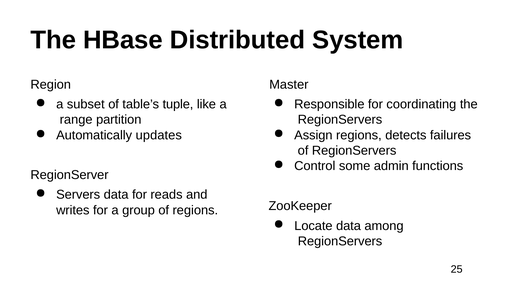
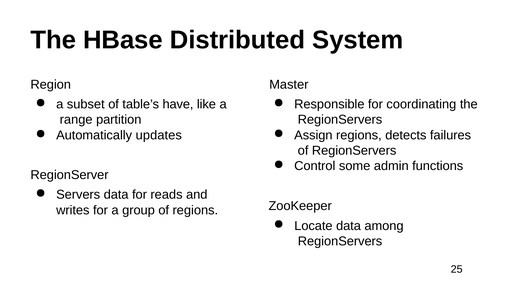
tuple: tuple -> have (178, 104)
